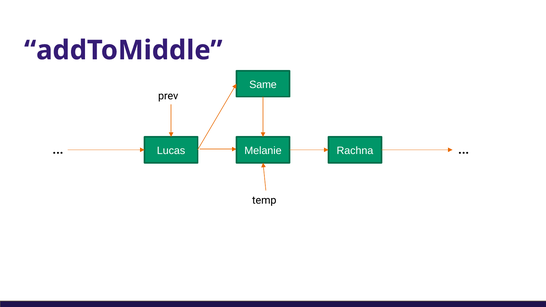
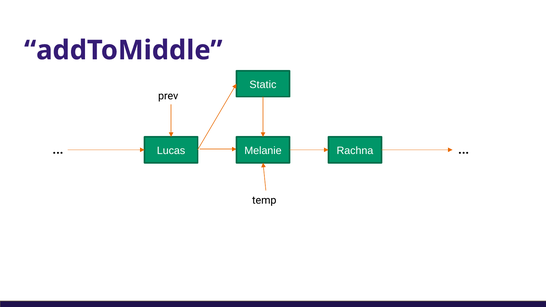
Same: Same -> Static (263, 85)
